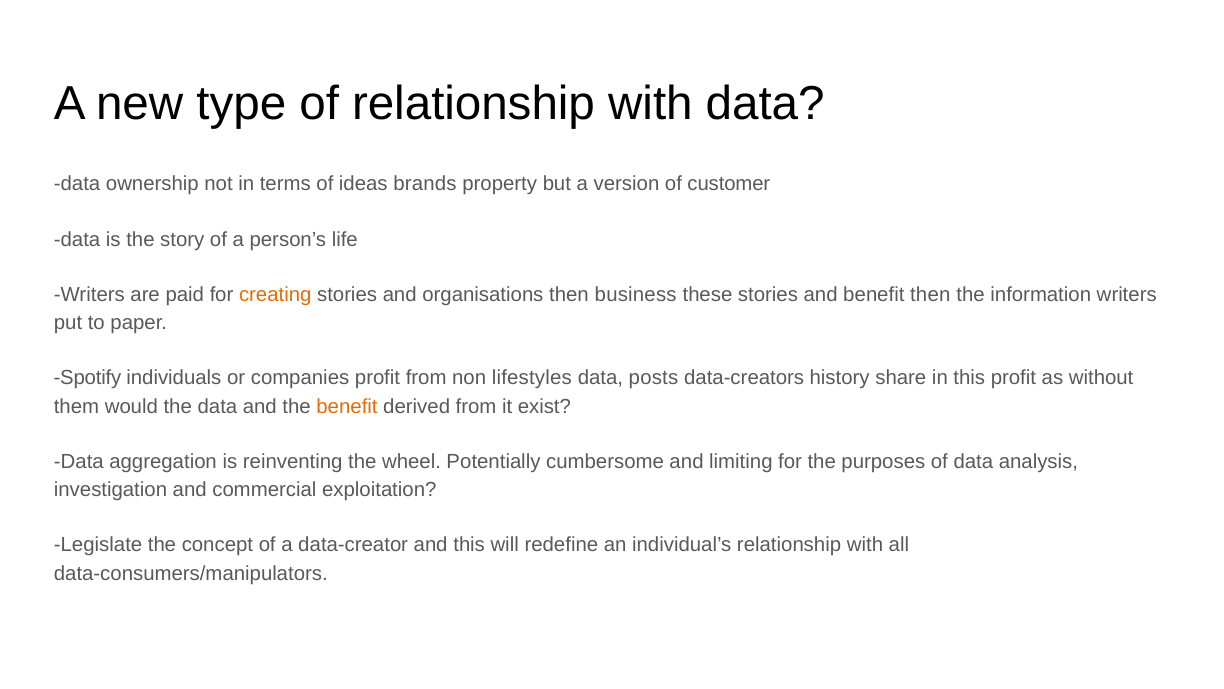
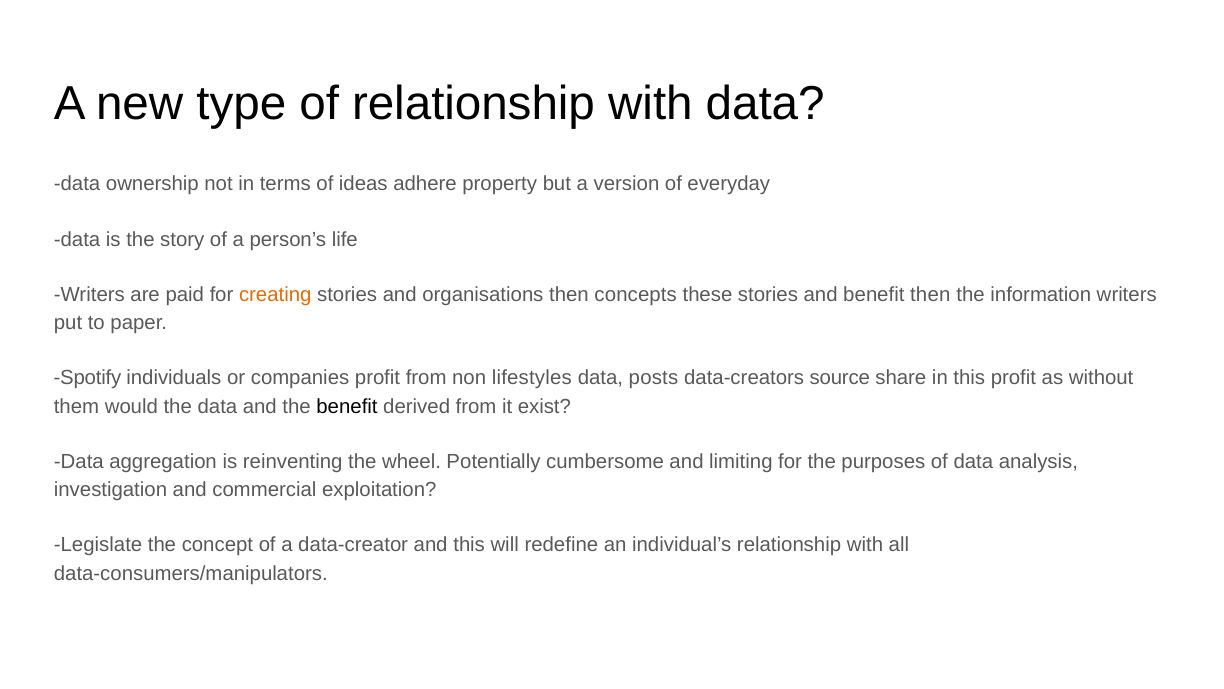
brands: brands -> adhere (425, 184)
customer: customer -> everyday (729, 184)
business: business -> concepts (636, 294)
history: history -> source (840, 378)
benefit colour: orange -> black (347, 406)
